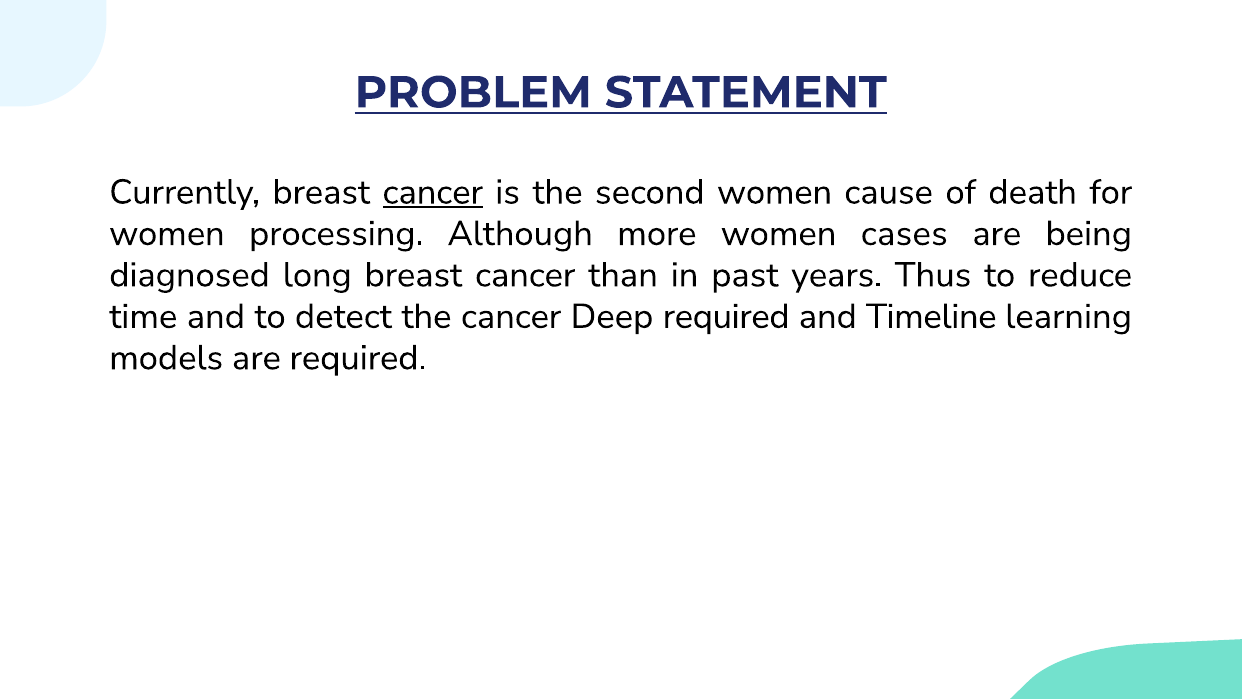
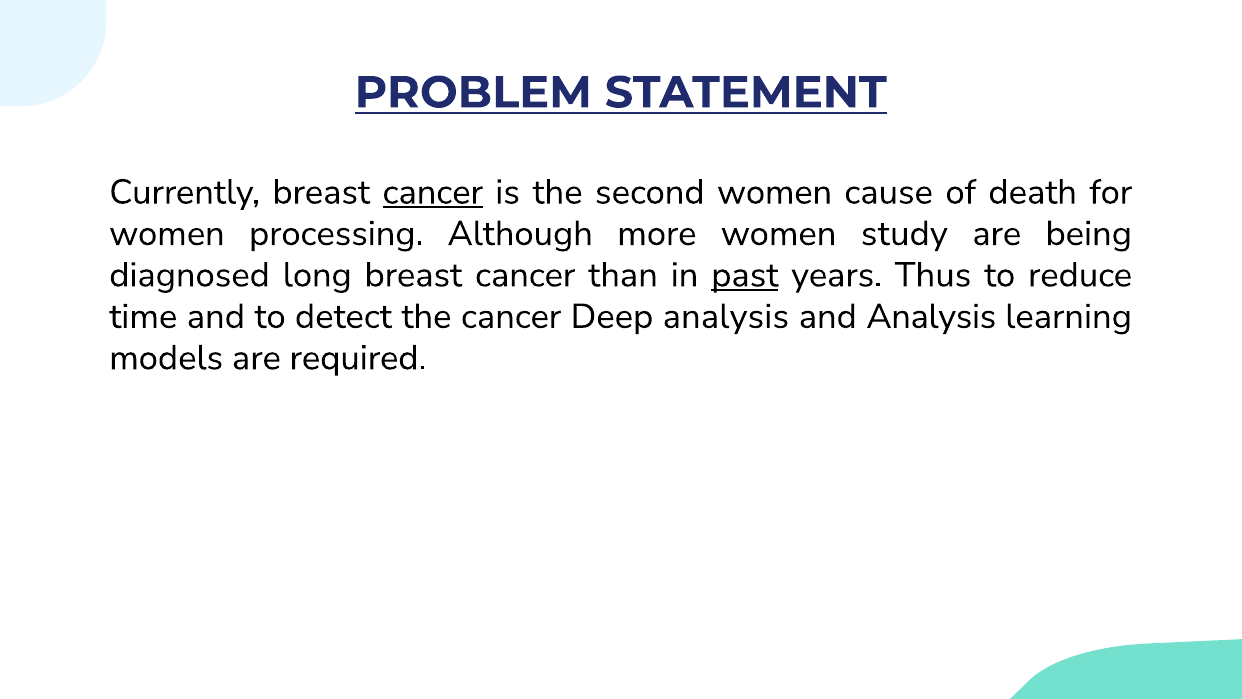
cases: cases -> study (904, 233)
past underline: none -> present (745, 275)
Deep required: required -> analysis (726, 316)
and Timeline: Timeline -> Analysis (931, 316)
